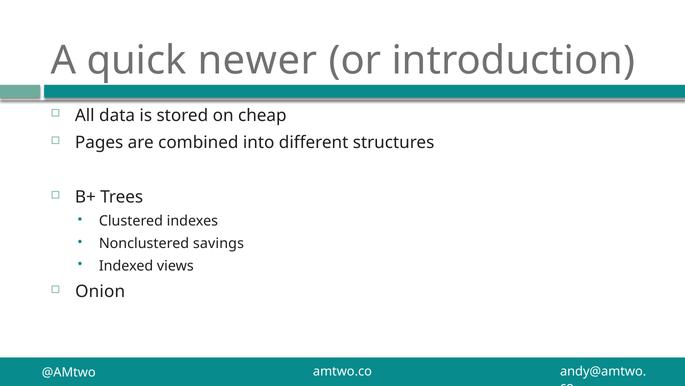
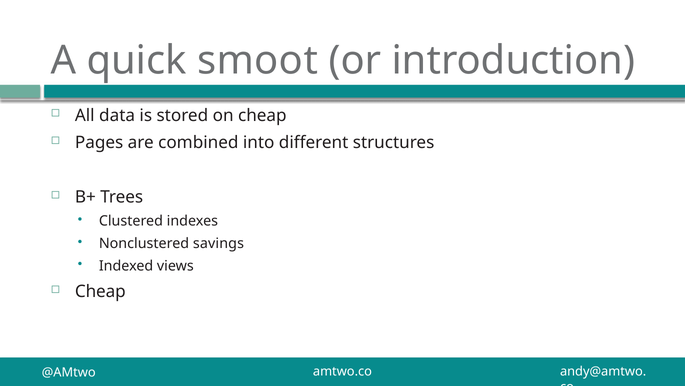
newer: newer -> smoot (258, 60)
Onion: Onion -> Cheap (100, 291)
